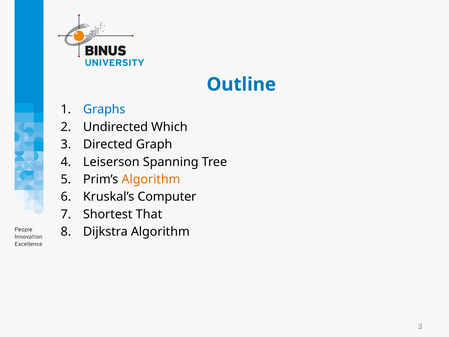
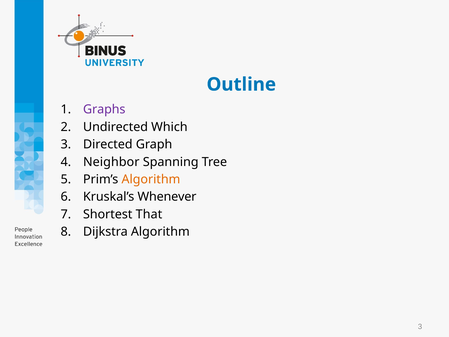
Graphs colour: blue -> purple (104, 109)
Leiserson: Leiserson -> Neighbor (111, 162)
Computer: Computer -> Whenever (167, 197)
